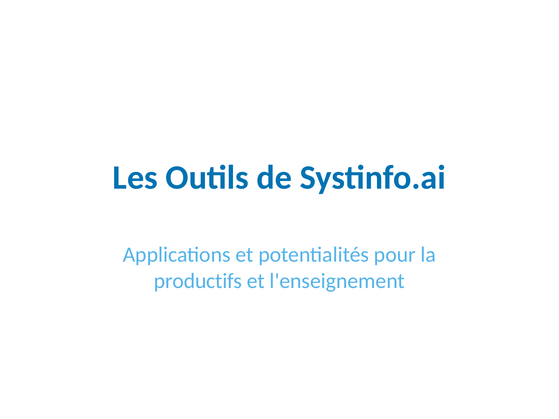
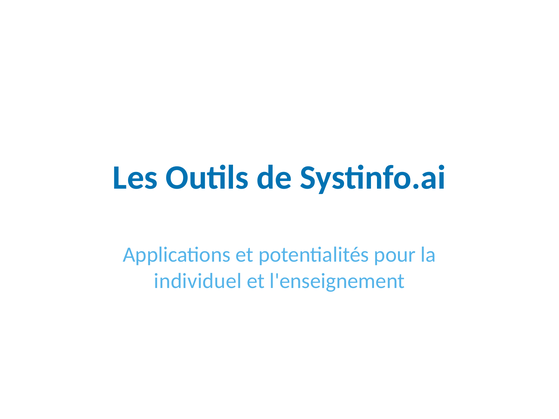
productifs: productifs -> individuel (198, 281)
